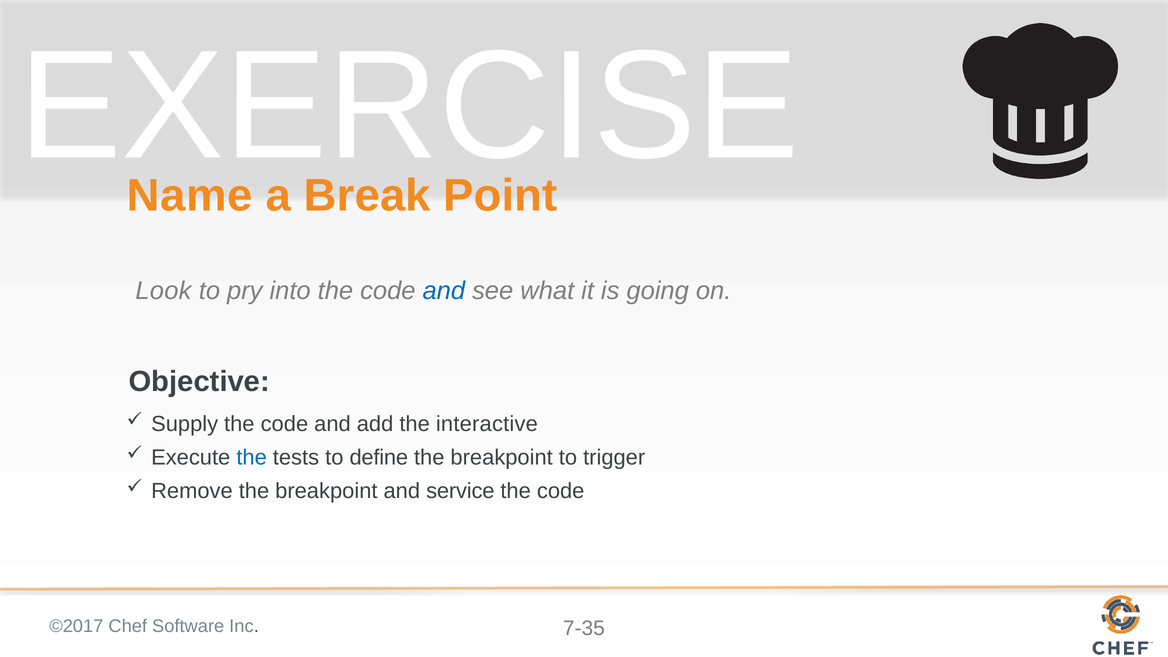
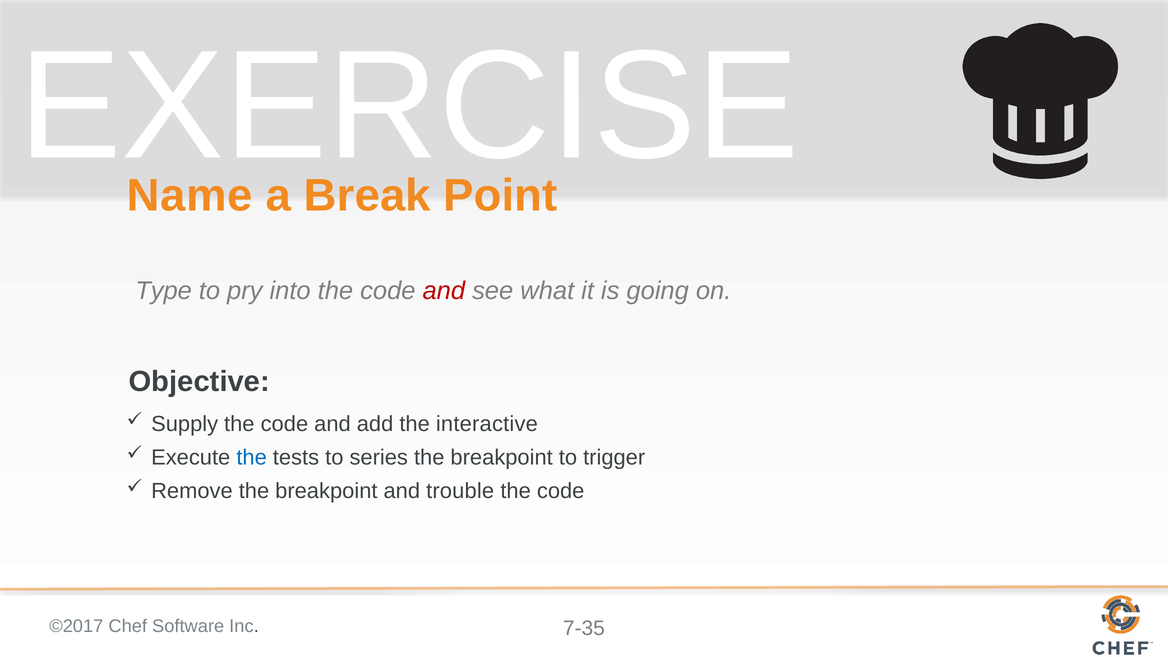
Look: Look -> Type (164, 291)
and colour: blue -> red (444, 291)
define: define -> series (379, 458)
service: service -> trouble (460, 491)
